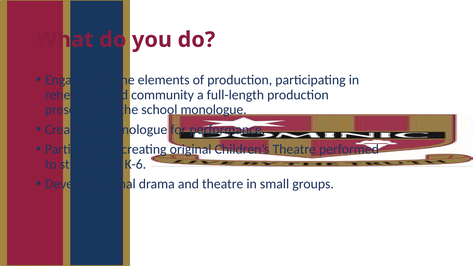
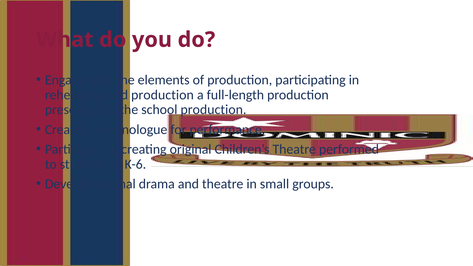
and community: community -> production (162, 95)
school monologue: monologue -> production (213, 110)
